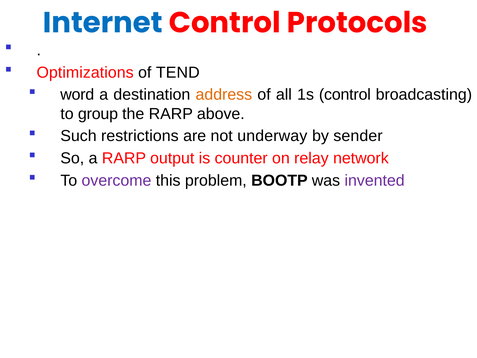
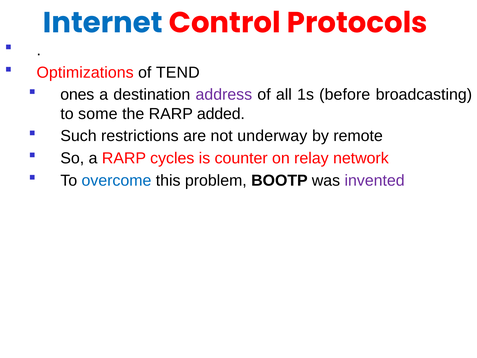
word: word -> ones (77, 95)
address colour: orange -> purple (224, 95)
1s control: control -> before (345, 95)
group: group -> some (98, 114)
above: above -> added (221, 114)
sender: sender -> remote (358, 136)
output: output -> cycles (172, 158)
overcome colour: purple -> blue (116, 180)
